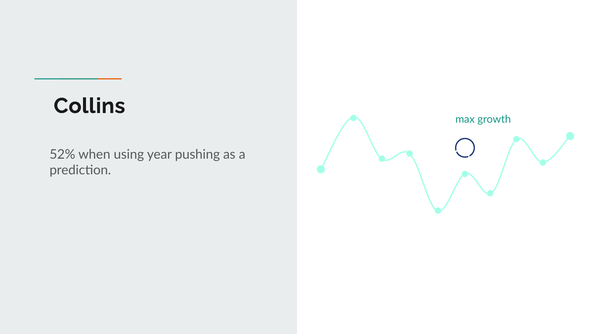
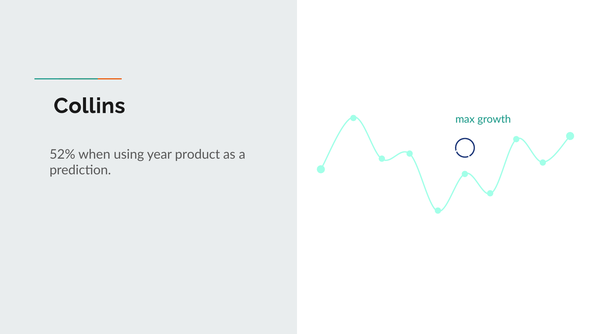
pushing: pushing -> product (197, 154)
